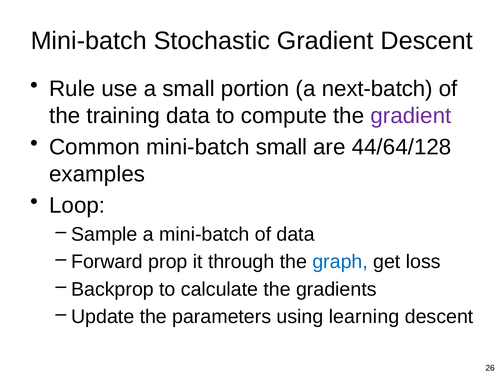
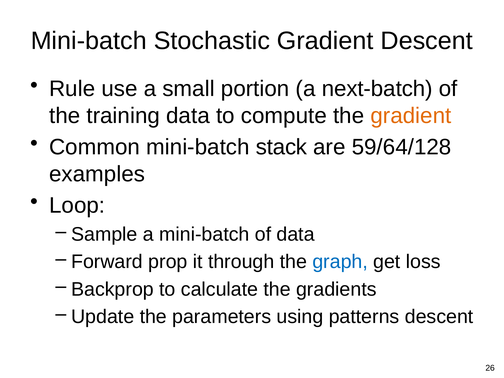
gradient colour: purple -> orange (411, 116)
mini-batch small: small -> stack (282, 147)
44/64/128: 44/64/128 -> 59/64/128 (402, 147)
learning: learning -> patterns (364, 317)
